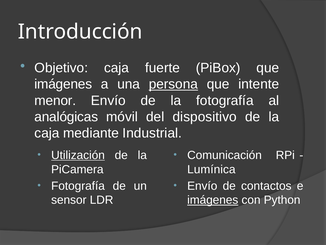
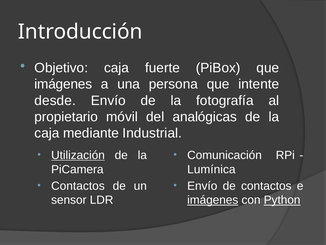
persona underline: present -> none (173, 84)
menor: menor -> desde (55, 100)
analógicas: analógicas -> propietario (66, 117)
dispositivo: dispositivo -> analógicas (205, 117)
Fotografía: Fotografía -> Contactos (78, 186)
Python underline: none -> present (282, 200)
